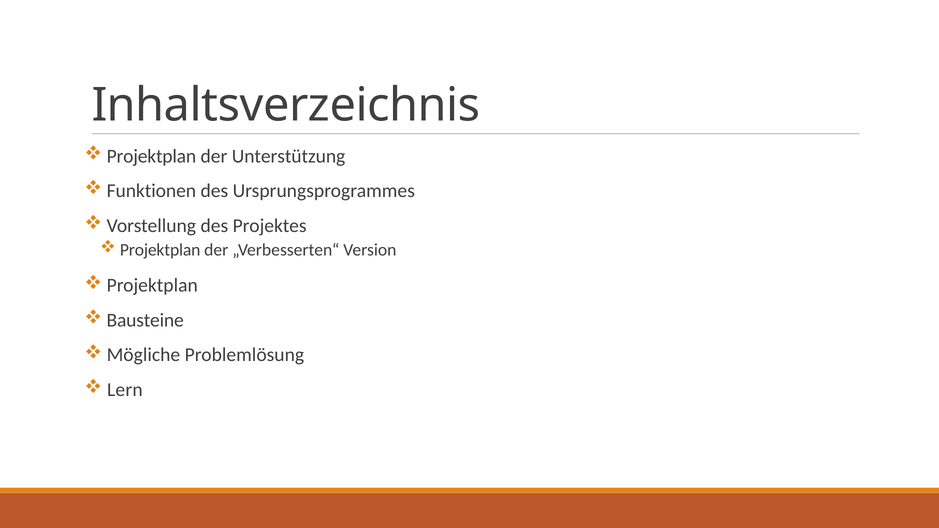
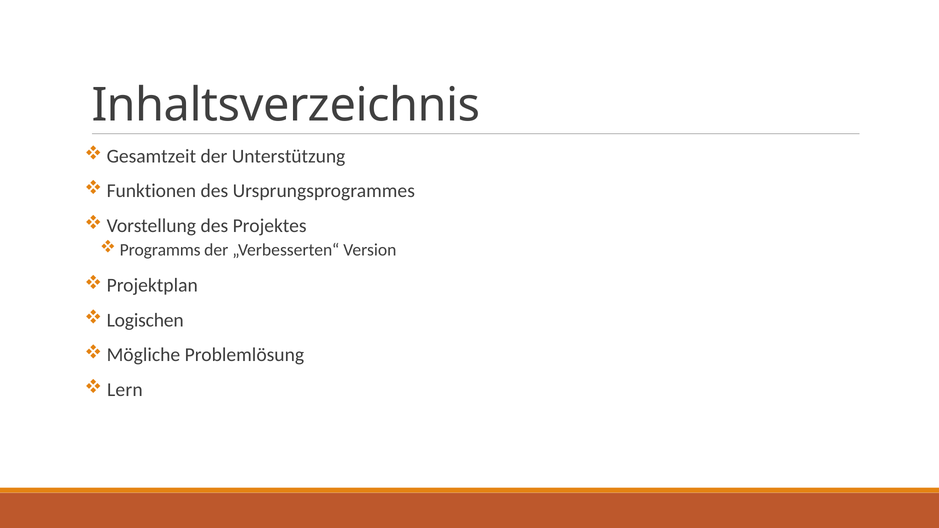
Projektplan: Projektplan -> Gesamtzeit (151, 156)
Projektplan: Projektplan -> Programms (160, 250)
Bausteine: Bausteine -> Logischen (145, 320)
